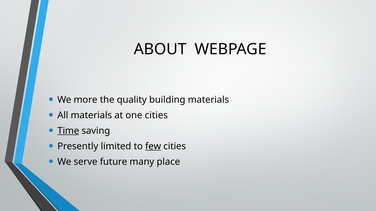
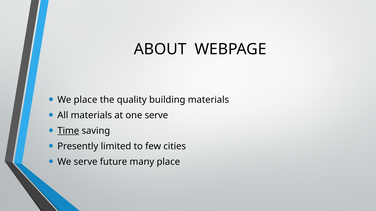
We more: more -> place (86, 100)
one cities: cities -> serve (156, 116)
few underline: present -> none (153, 147)
